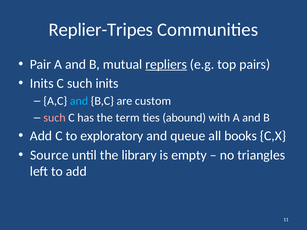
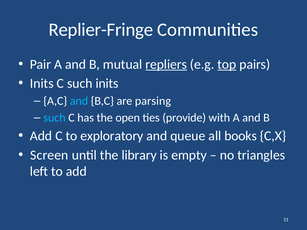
Replier-Tripes: Replier-Tripes -> Replier-Fringe (101, 30)
top underline: none -> present (227, 64)
custom: custom -> parsing (153, 101)
such colour: pink -> light blue (54, 118)
term: term -> open (128, 118)
abound: abound -> provide (184, 118)
Source: Source -> Screen (49, 155)
